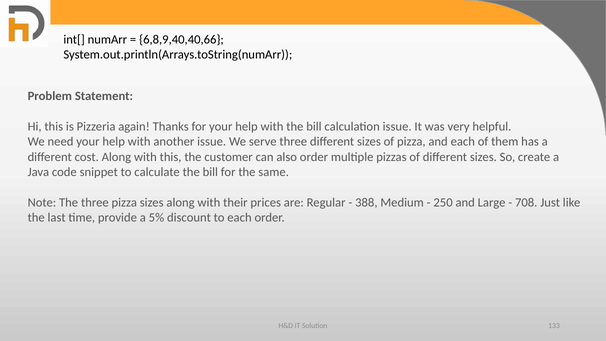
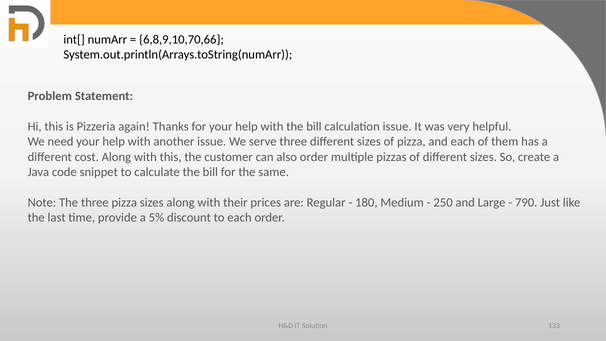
6,8,9,40,40,66: 6,8,9,40,40,66 -> 6,8,9,10,70,66 (182, 39)
388: 388 -> 180 (366, 202)
708: 708 -> 790 (526, 202)
